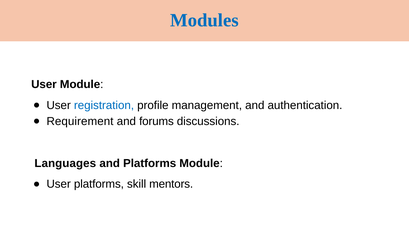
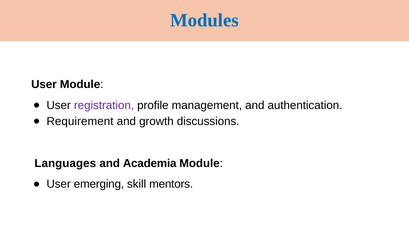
registration colour: blue -> purple (104, 105)
forums: forums -> growth (156, 121)
and Platforms: Platforms -> Academia (150, 163)
User platforms: platforms -> emerging (99, 184)
